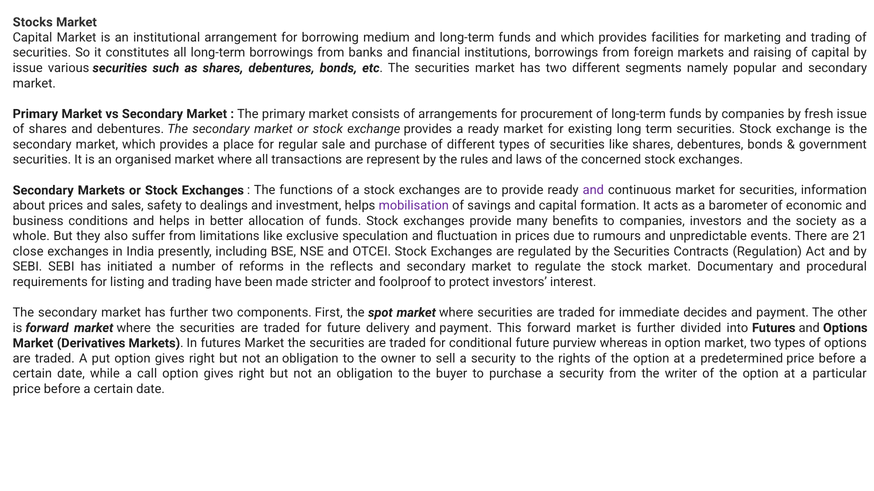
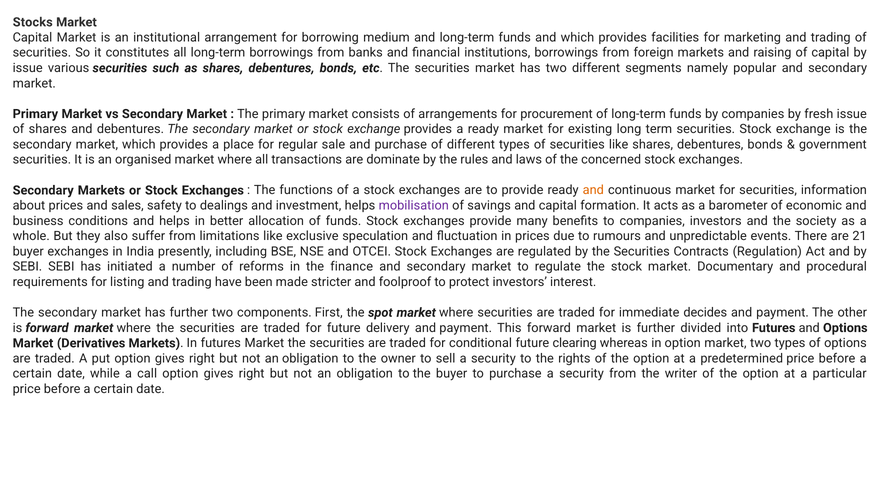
represent: represent -> dominate (393, 160)
and colour: purple -> orange (593, 191)
close: close -> buyer (28, 252)
reflects: reflects -> finance (352, 267)
purview: purview -> clearing (575, 344)
